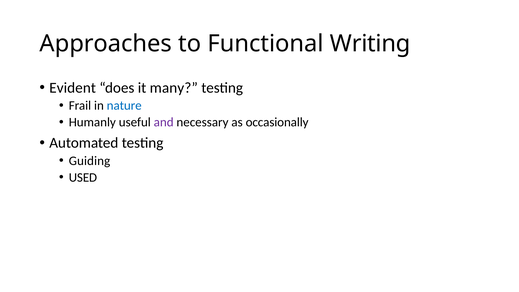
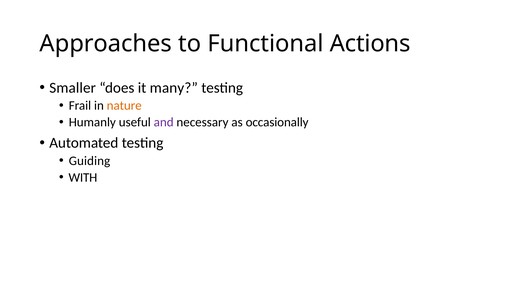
Writing: Writing -> Actions (370, 44)
Evident: Evident -> Smaller (73, 88)
nature colour: blue -> orange (124, 106)
USED: USED -> WITH (83, 178)
